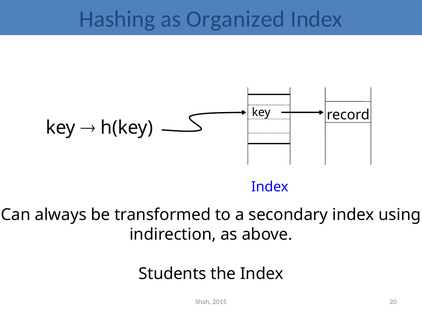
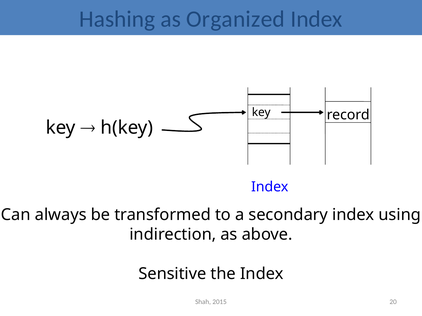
Students: Students -> Sensitive (172, 274)
